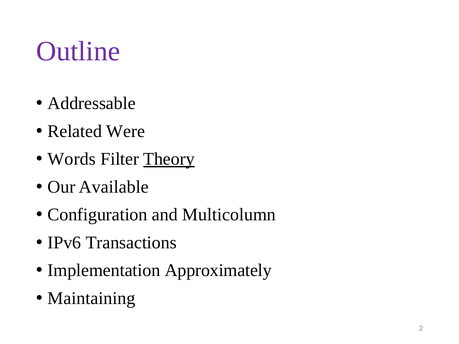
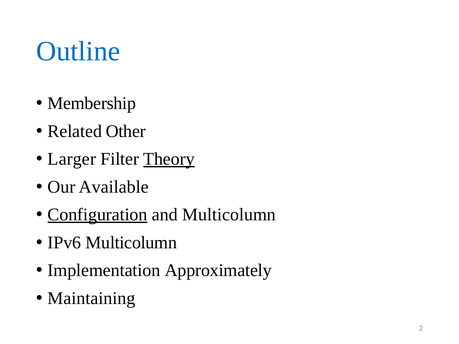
Outline colour: purple -> blue (78, 51)
Addressable: Addressable -> Membership (92, 103)
Were: Were -> Other (126, 131)
Words: Words -> Larger (72, 159)
Configuration underline: none -> present (98, 215)
IPv6 Transactions: Transactions -> Multicolumn (131, 243)
